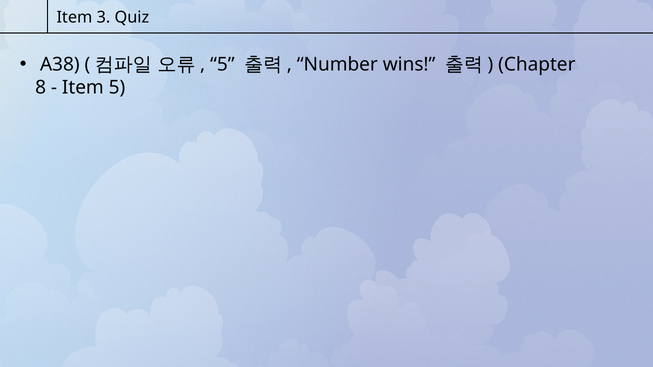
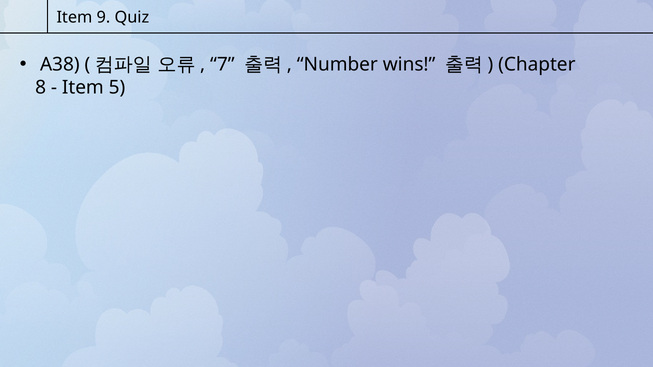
3: 3 -> 9 (103, 17)
5: 5 -> 7 (222, 65)
